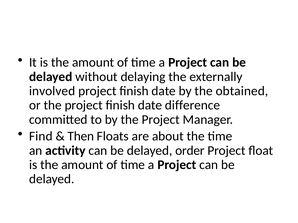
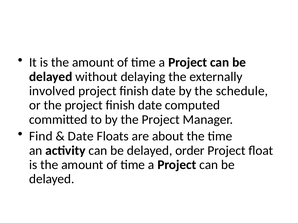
obtained: obtained -> schedule (242, 91)
difference: difference -> computed (193, 105)
Then: Then -> Date (81, 136)
